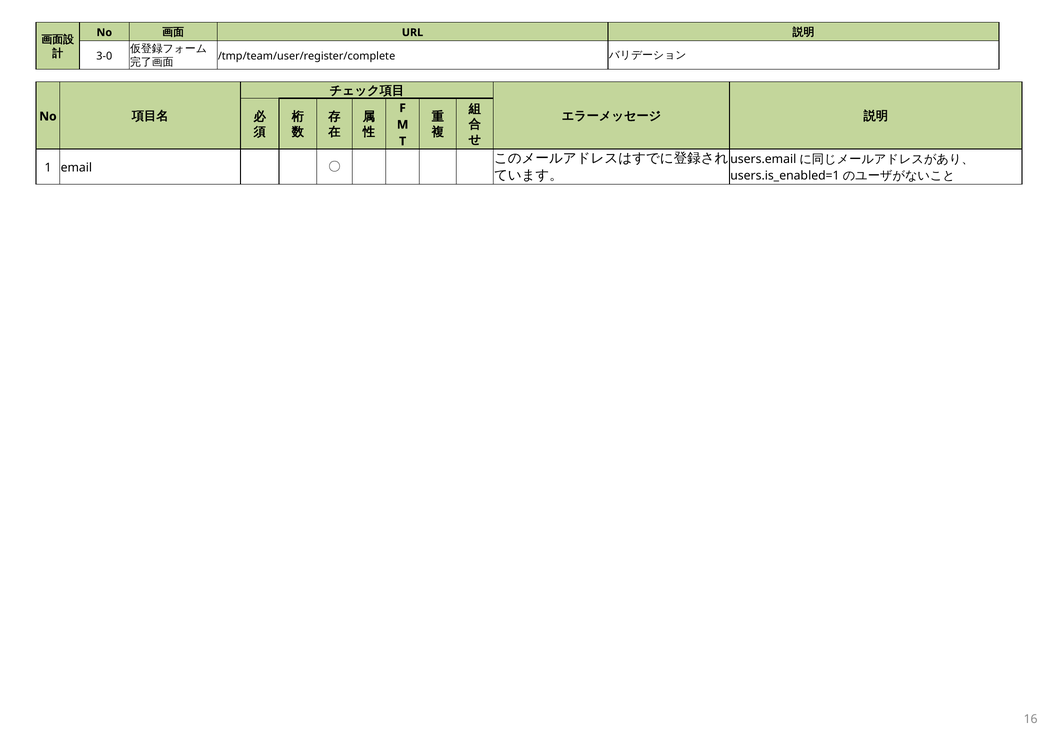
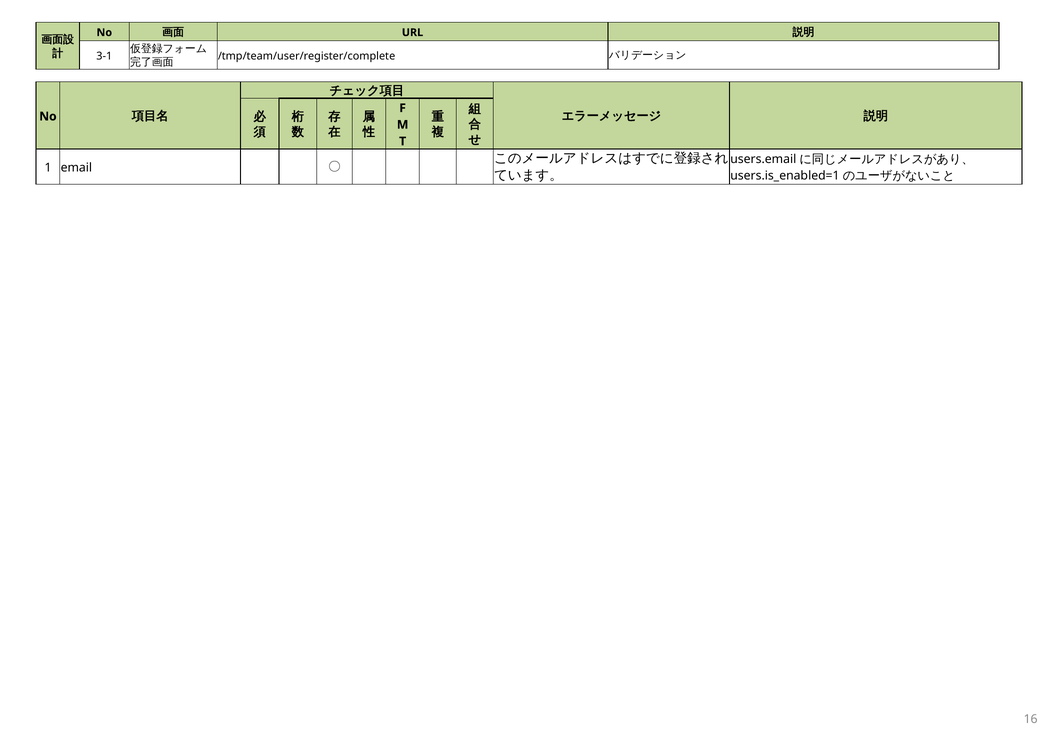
3-0: 3-0 -> 3-1 (104, 56)
